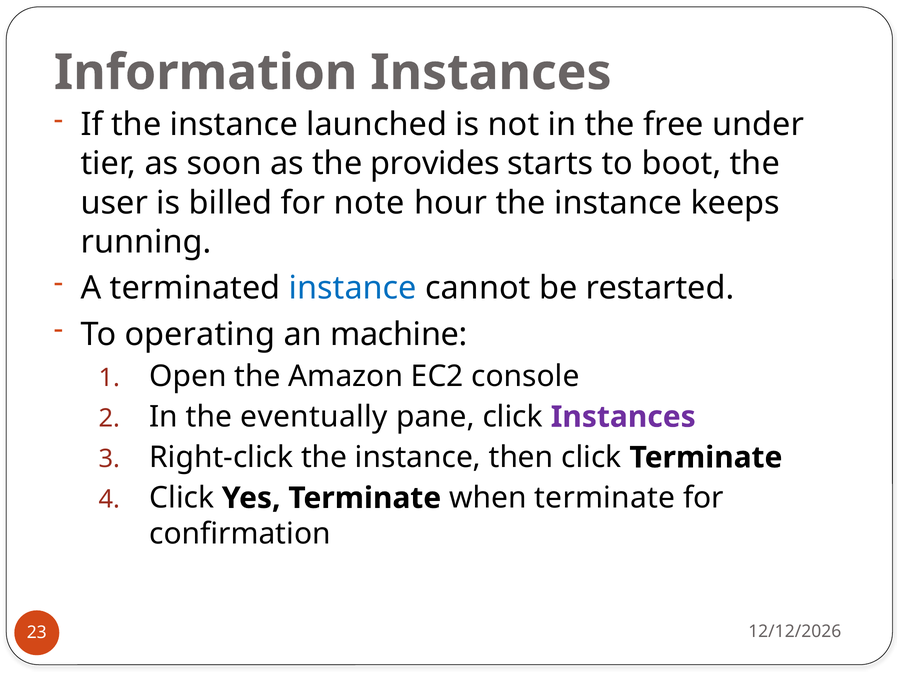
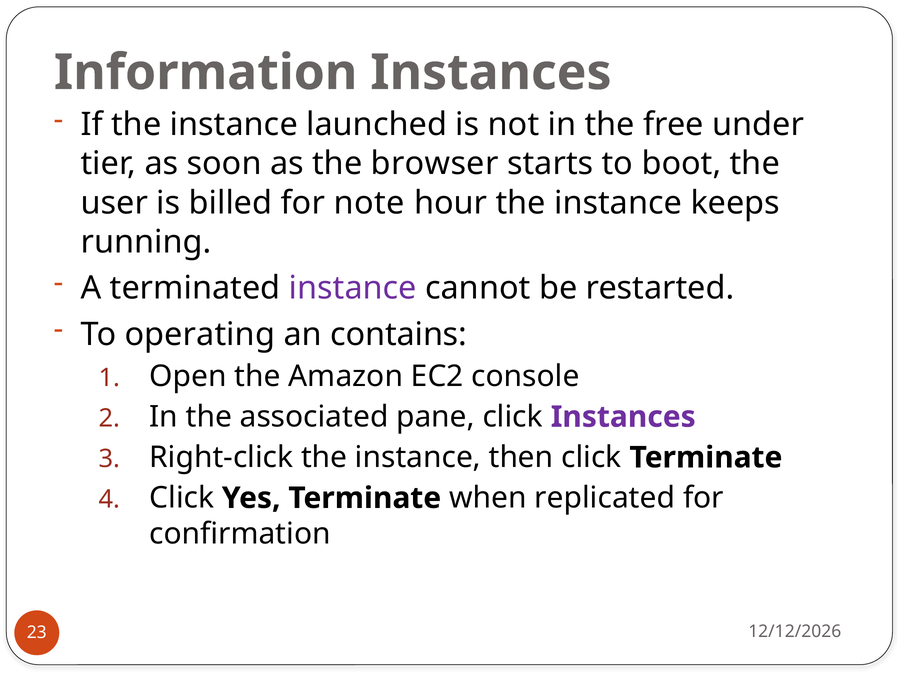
provides: provides -> browser (435, 164)
instance colour: blue -> purple (353, 288)
machine: machine -> contains (399, 335)
eventually: eventually -> associated (314, 417)
when terminate: terminate -> replicated (605, 498)
